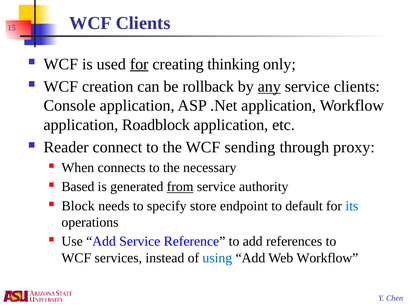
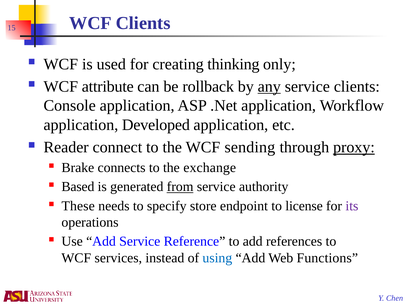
for underline: present -> none (139, 64)
creation: creation -> attribute (108, 87)
Roadblock: Roadblock -> Developed (156, 125)
proxy underline: none -> present (354, 147)
When: When -> Brake (78, 168)
necessary: necessary -> exchange (210, 168)
Block: Block -> These (78, 206)
default: default -> license (304, 206)
its colour: blue -> purple (352, 206)
Web Workflow: Workflow -> Functions (327, 258)
